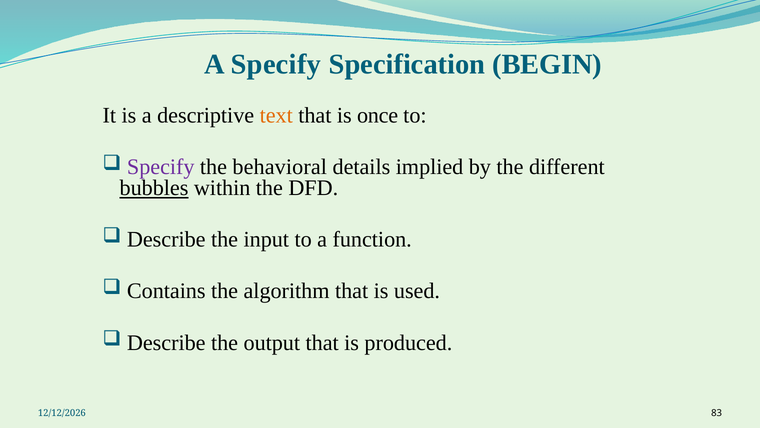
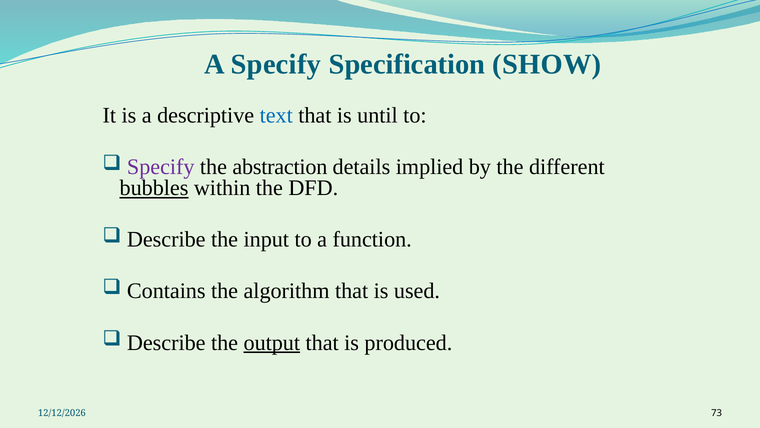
BEGIN: BEGIN -> SHOW (547, 64)
text colour: orange -> blue (276, 115)
once: once -> until (377, 115)
behavioral: behavioral -> abstraction (280, 167)
output underline: none -> present (272, 342)
83: 83 -> 73 (717, 412)
